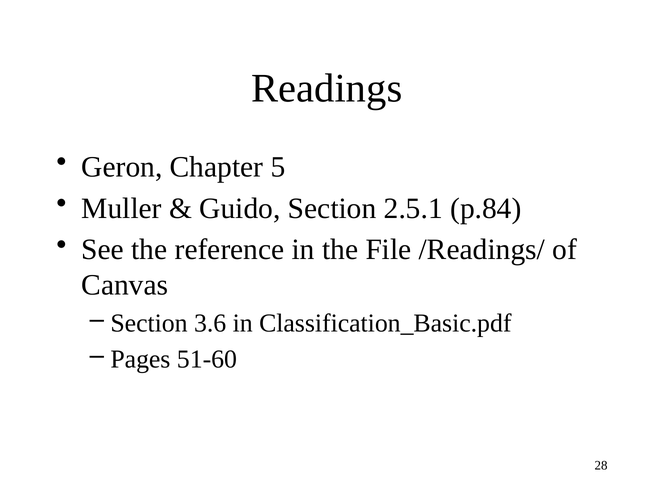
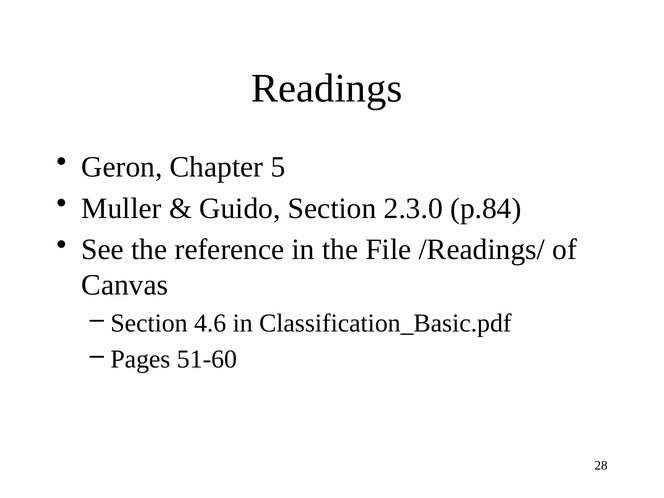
2.5.1: 2.5.1 -> 2.3.0 (413, 208)
3.6: 3.6 -> 4.6 (210, 323)
